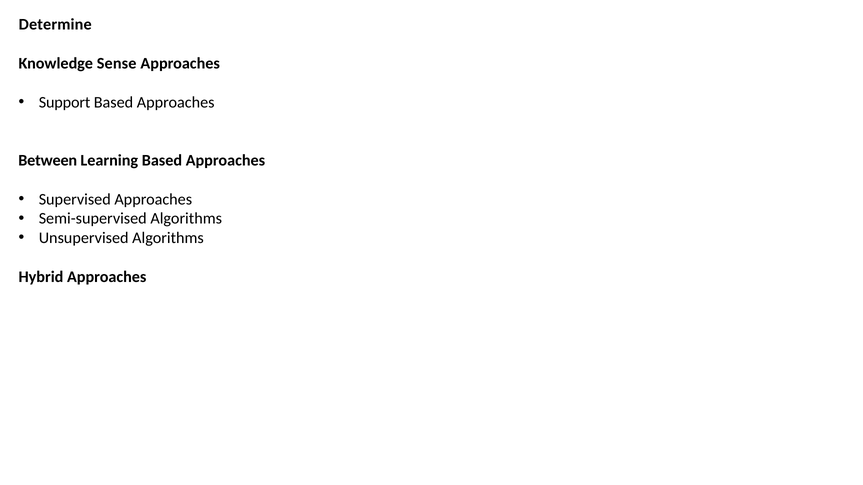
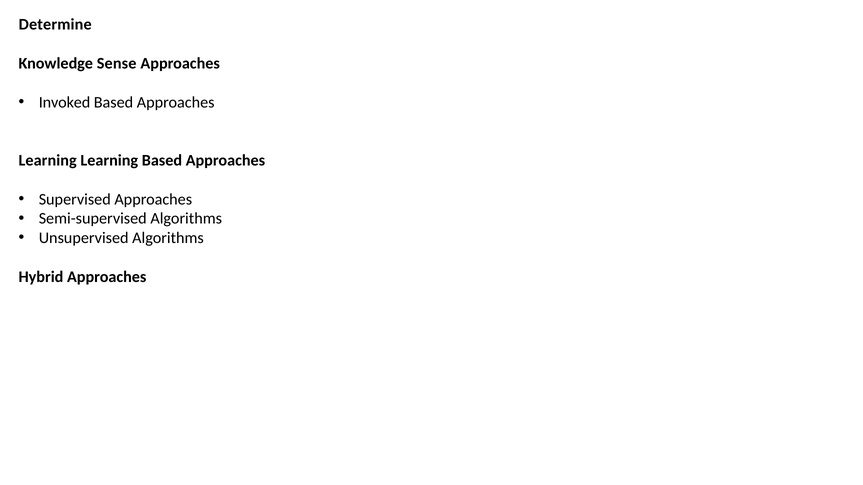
Support: Support -> Invoked (65, 102)
Between: Between -> Learning (48, 161)
